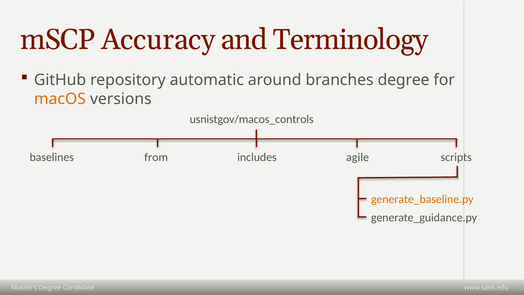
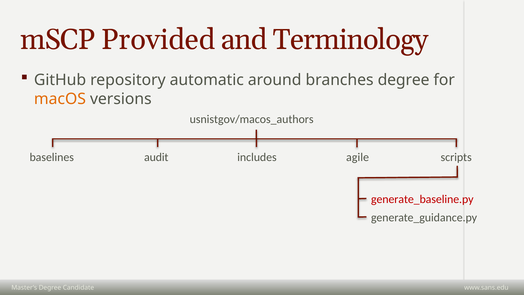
Accuracy: Accuracy -> Provided (158, 40)
usnistgov/macos_controls: usnistgov/macos_controls -> usnistgov/macos_authors (252, 119)
from: from -> audit (156, 157)
generate_baseline.py colour: orange -> red (422, 199)
